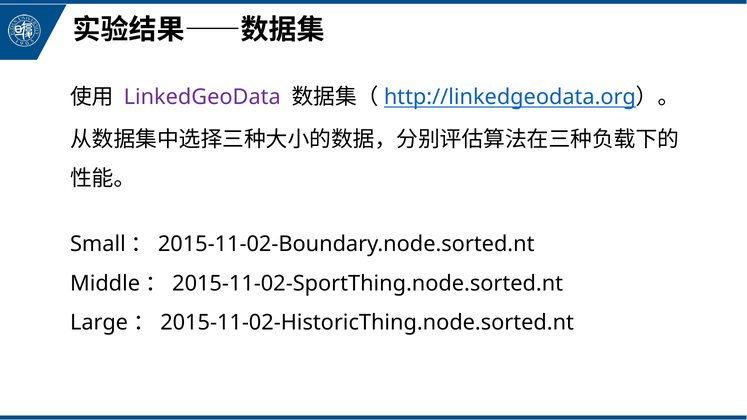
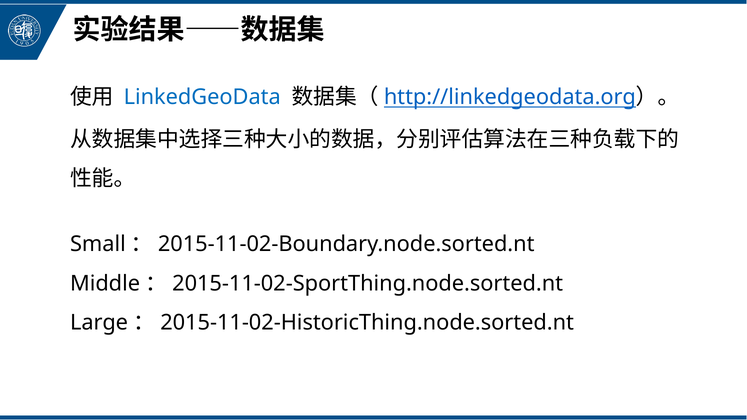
LinkedGeoData colour: purple -> blue (202, 97)
